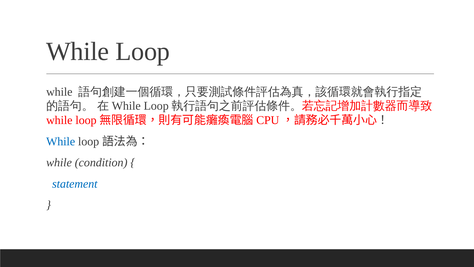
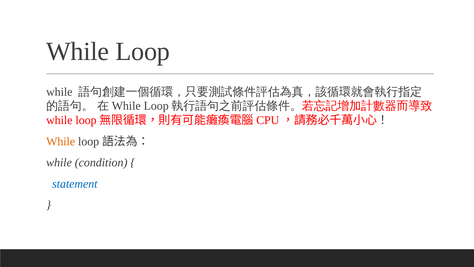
While colour: blue -> orange (61, 141)
